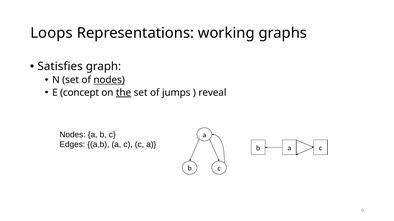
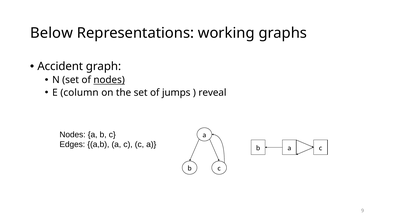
Loops: Loops -> Below (51, 33)
Satisfies: Satisfies -> Accident (60, 67)
concept: concept -> column (79, 93)
the underline: present -> none (124, 93)
